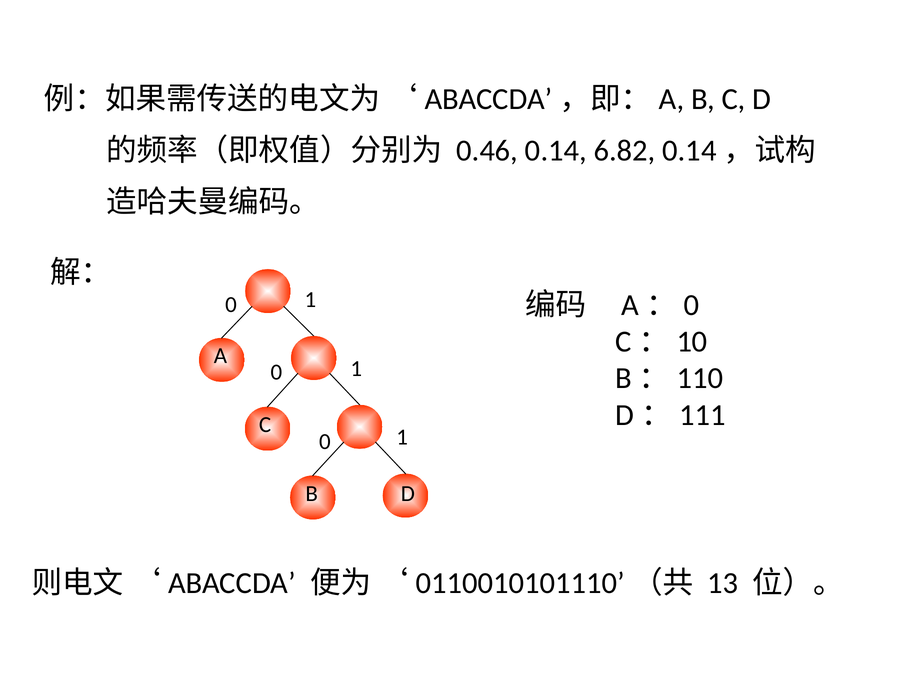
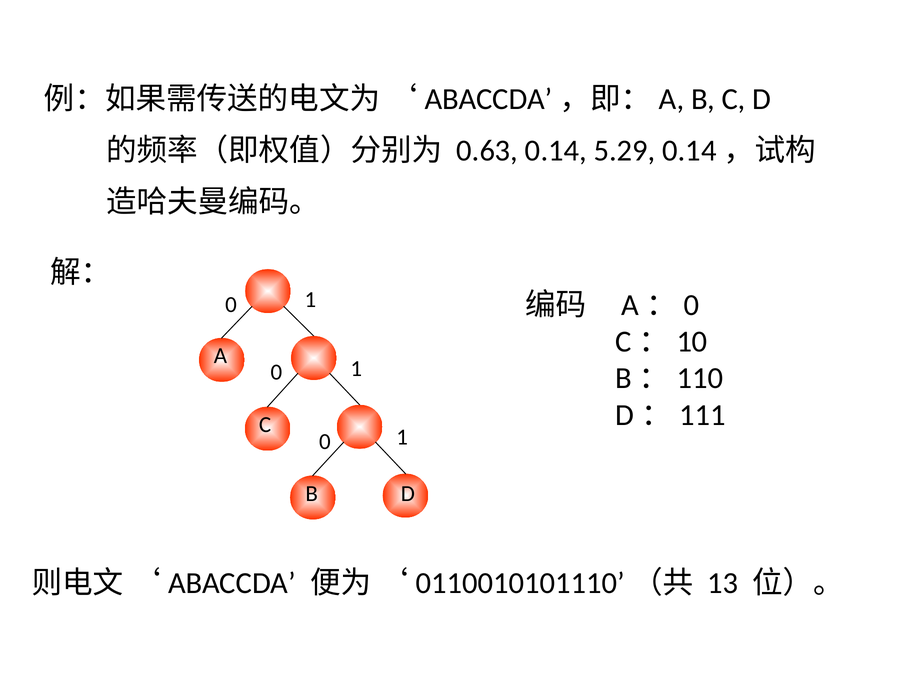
0.46: 0.46 -> 0.63 (487, 151)
6.82: 6.82 -> 5.29 (625, 151)
